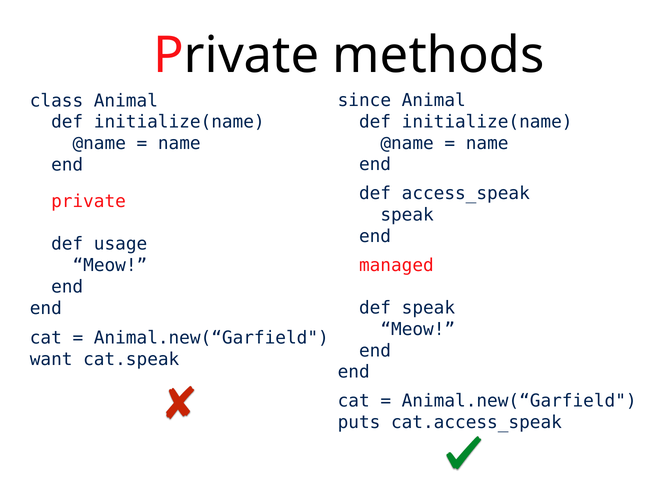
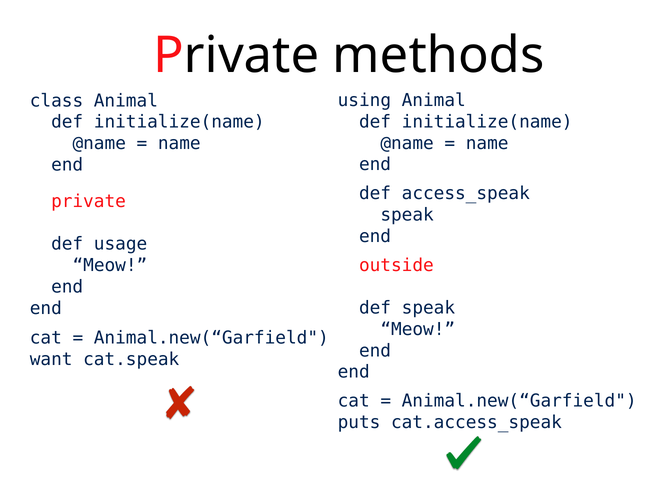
since: since -> using (364, 100)
managed: managed -> outside (396, 265)
